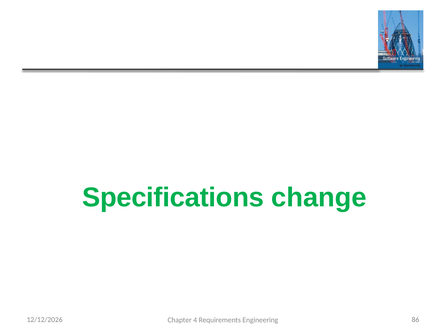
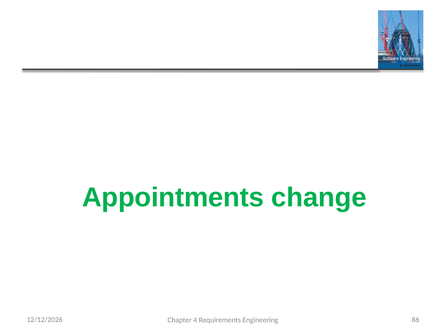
Specifications: Specifications -> Appointments (173, 197)
